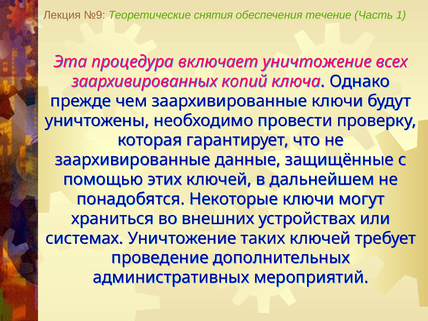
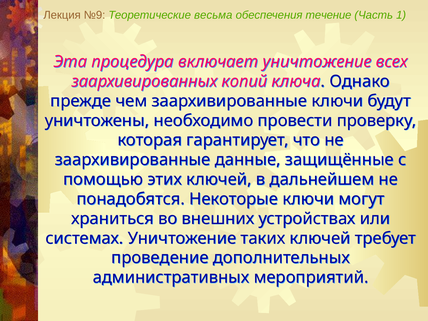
снятия: снятия -> весьма (213, 15)
